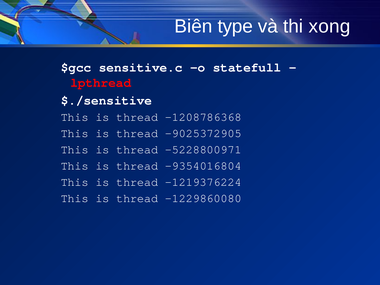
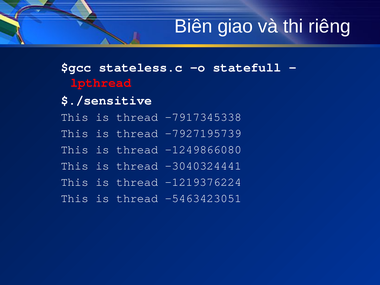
type: type -> giao (235, 26)
xong: xong -> riêng (330, 26)
sensitive.c: sensitive.c -> stateless.c (141, 67)
-1208786368: -1208786368 -> -7917345338 (203, 117)
-9025372905: -9025372905 -> -7927195739 (203, 133)
-5228800971: -5228800971 -> -1249866080 (203, 150)
-9354016804: -9354016804 -> -3040324441 (203, 166)
-1229860080: -1229860080 -> -5463423051 (203, 198)
